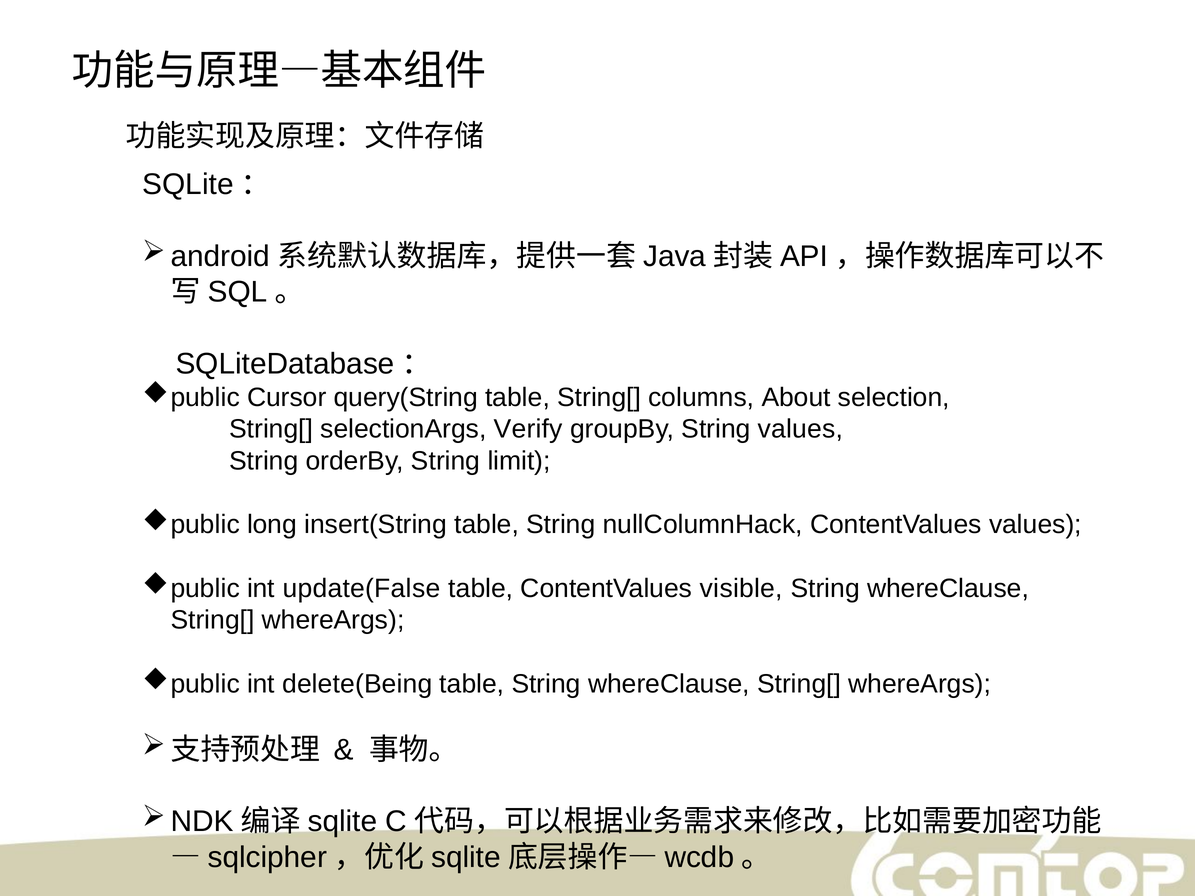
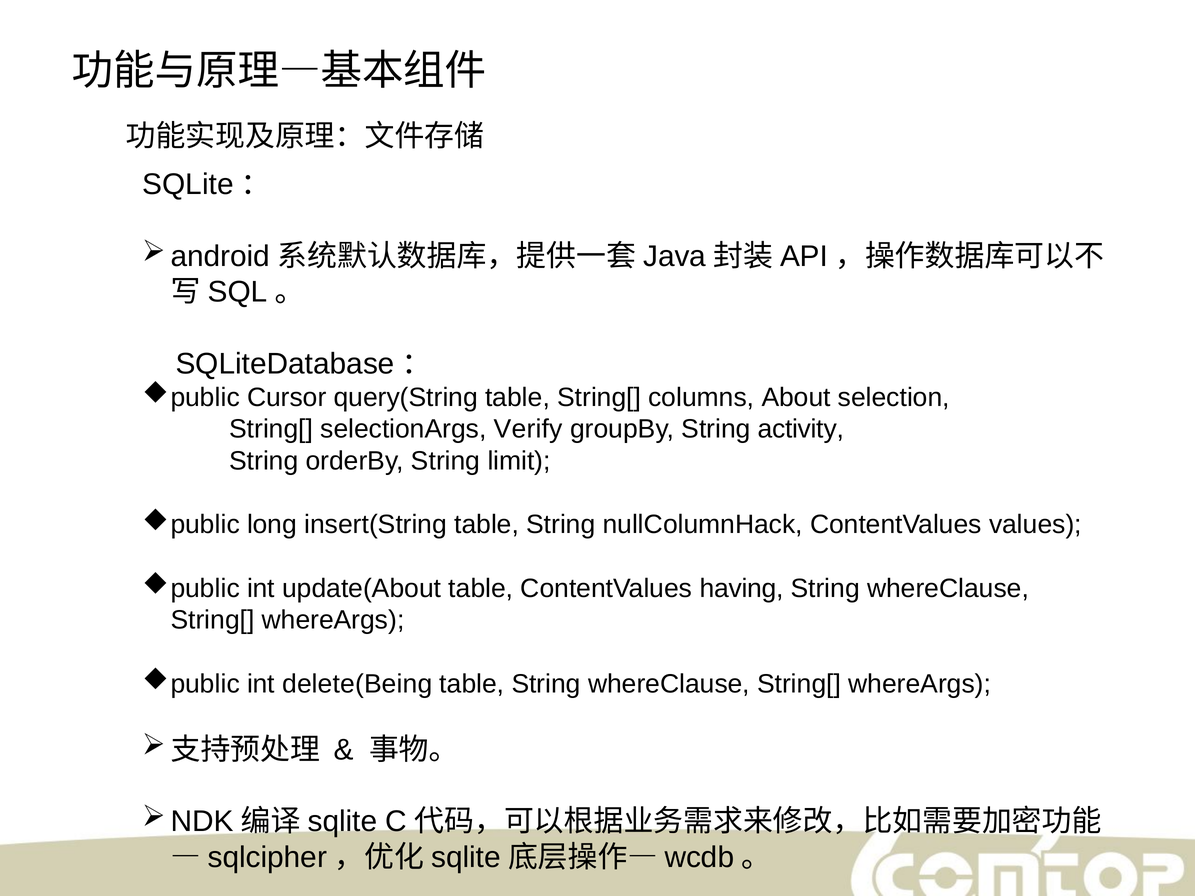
String values: values -> activity (801, 429)
update(False: update(False -> update(About (362, 589)
visible: visible -> having (742, 589)
